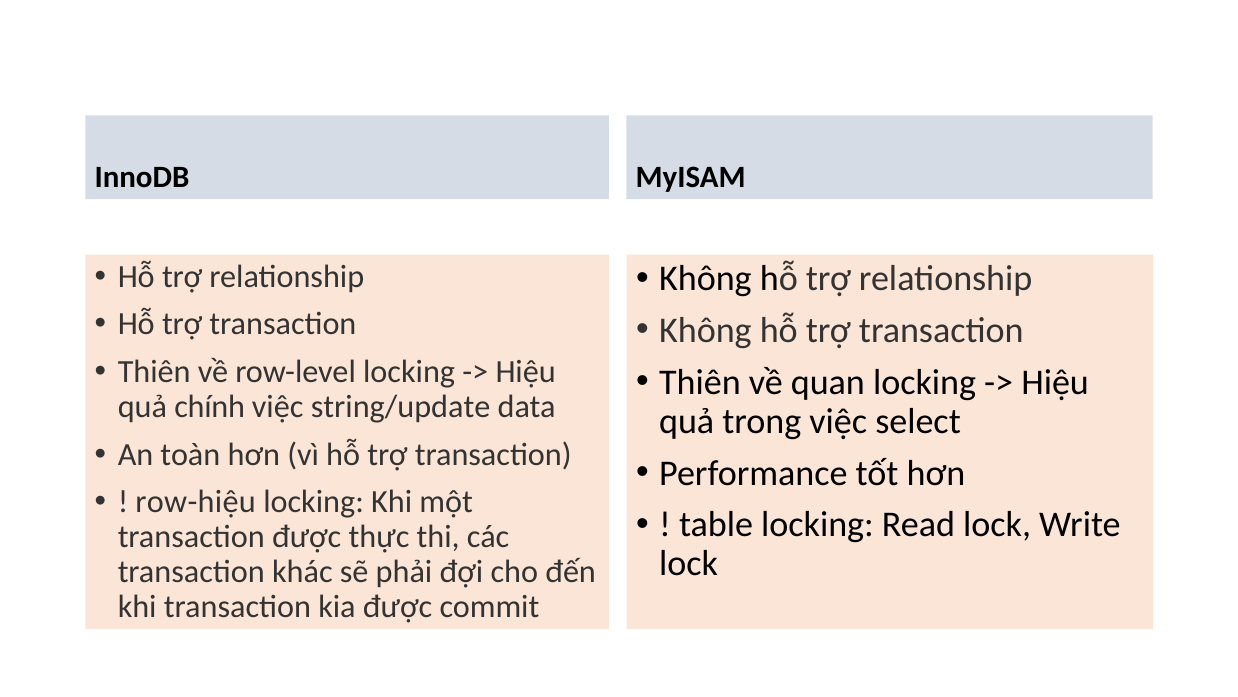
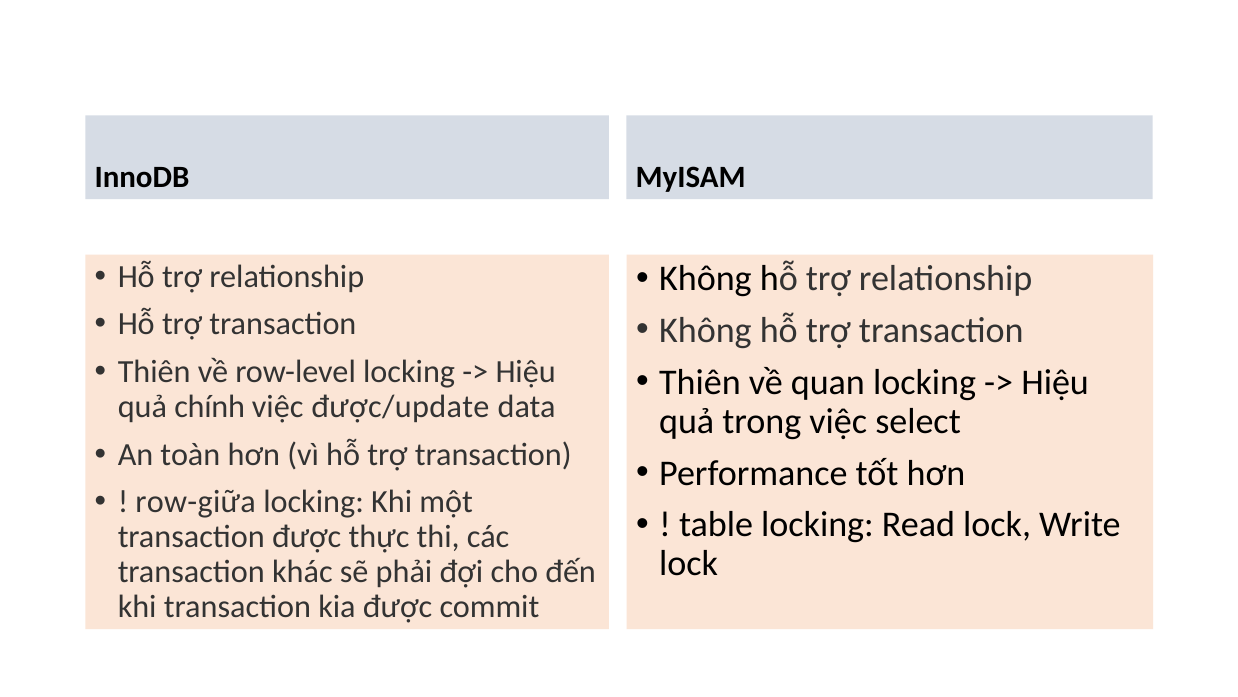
string/update: string/update -> được/update (400, 406)
row-hiệu: row-hiệu -> row-giữa (196, 502)
